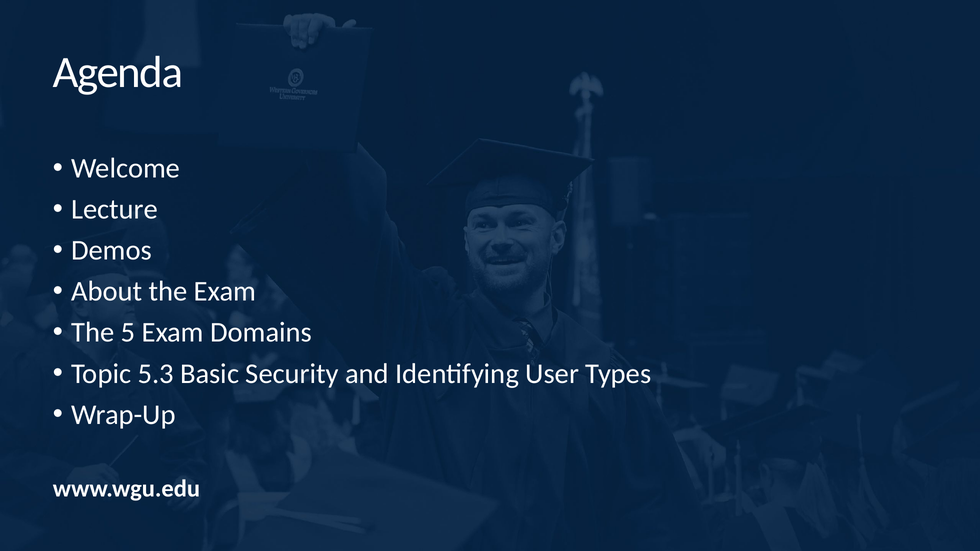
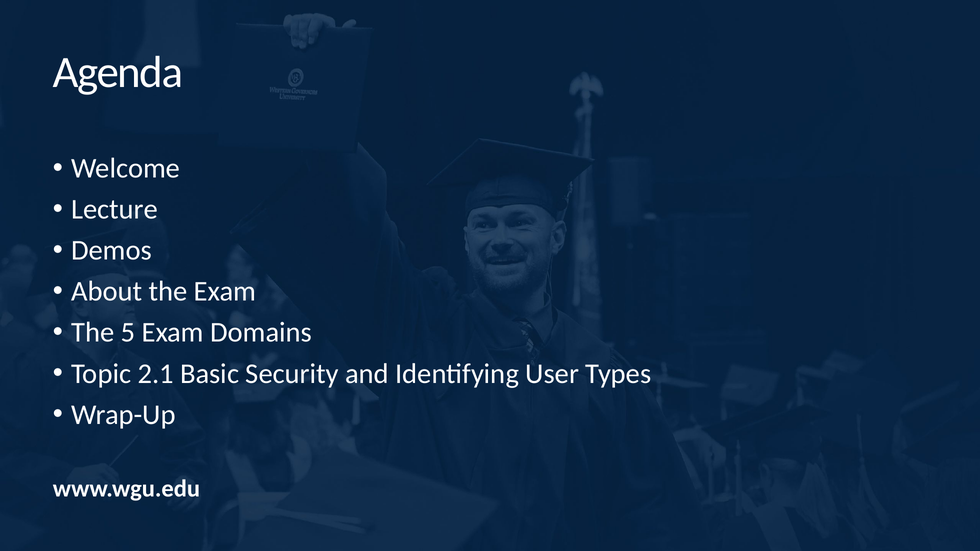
5.3: 5.3 -> 2.1 (156, 374)
